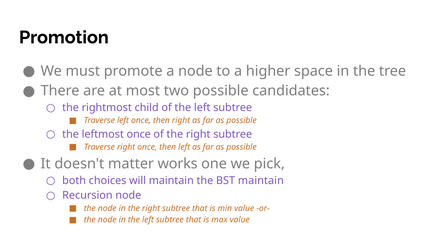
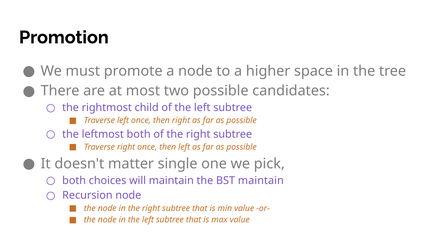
leftmost once: once -> both (139, 134)
works: works -> single (178, 164)
